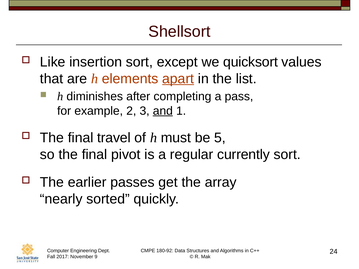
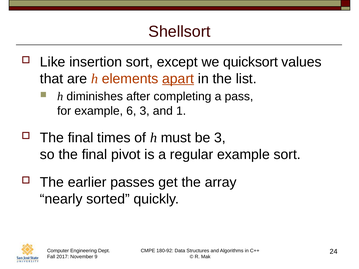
2: 2 -> 6 (131, 111)
and underline: present -> none (163, 111)
travel: travel -> times (114, 138)
be 5: 5 -> 3 (220, 138)
regular currently: currently -> example (243, 155)
